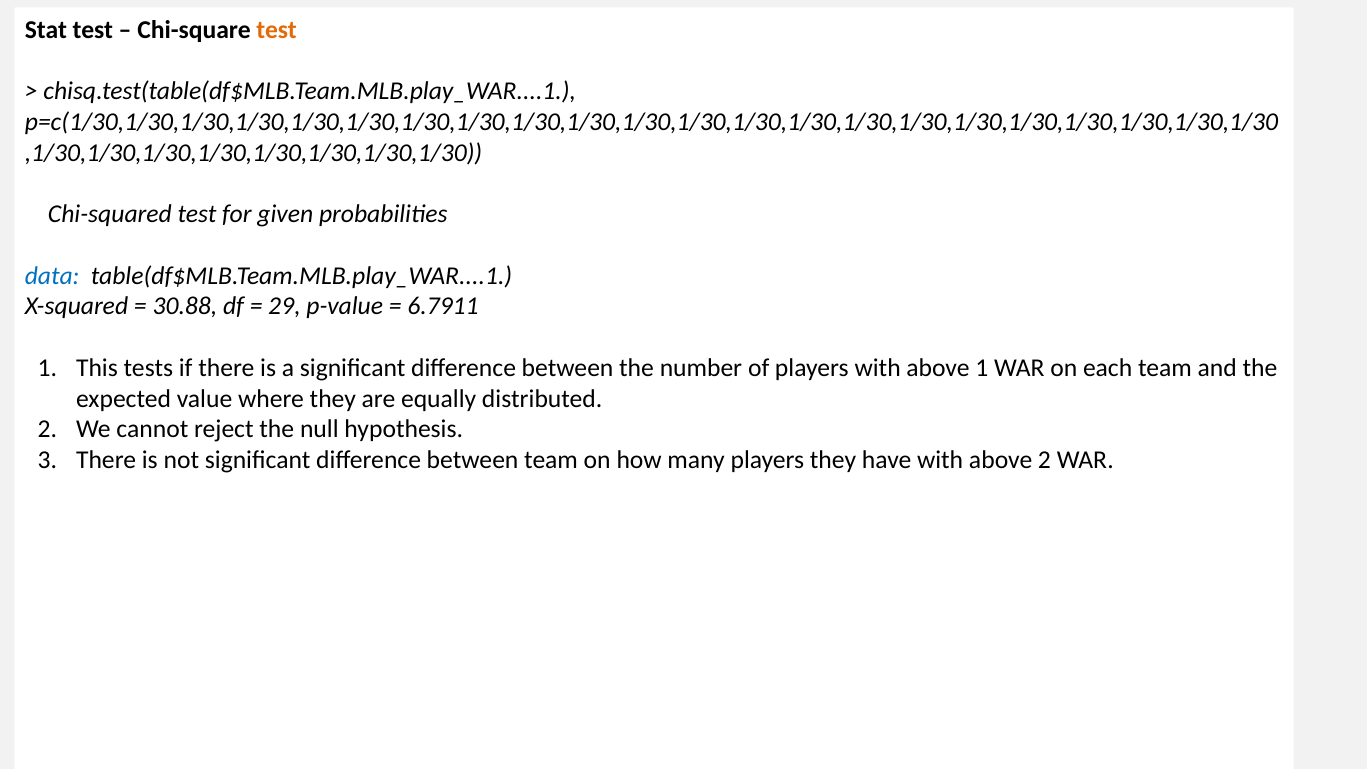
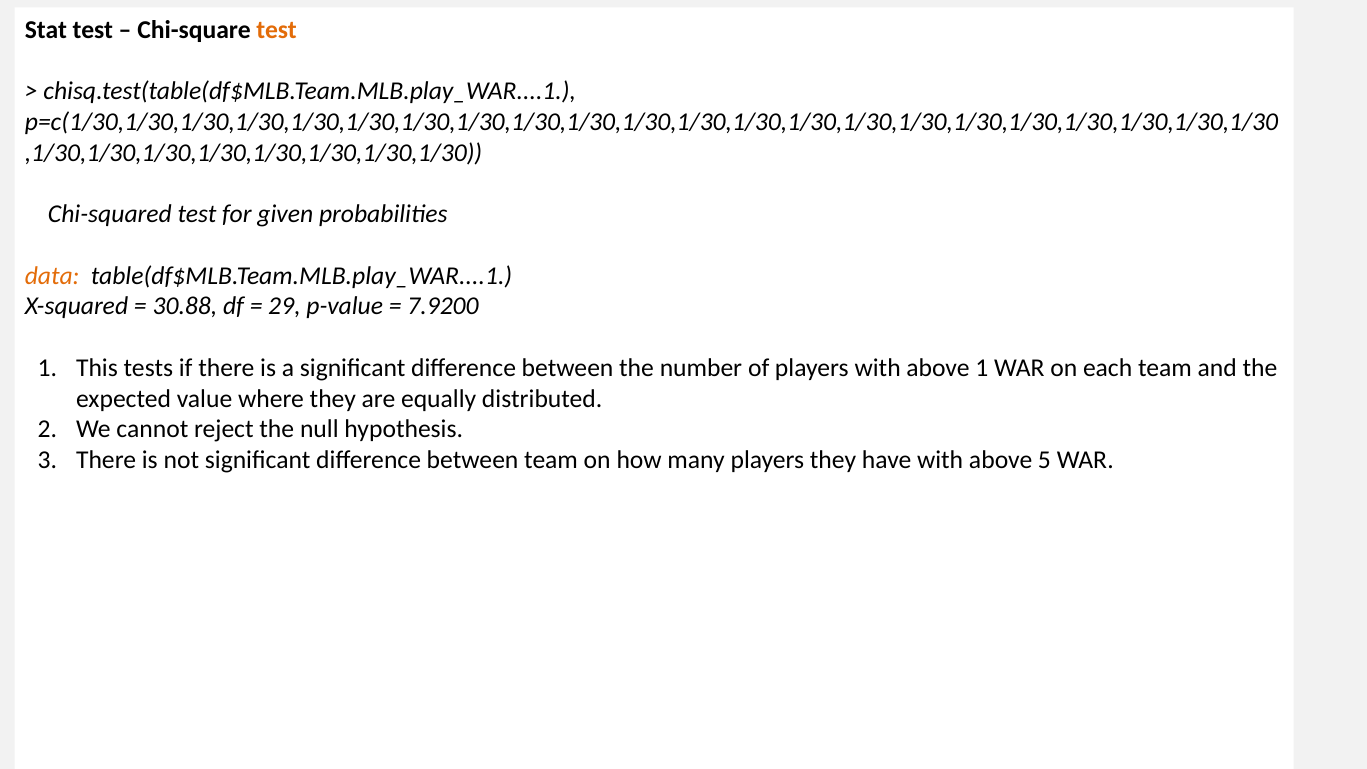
data colour: blue -> orange (52, 276)
6.7911: 6.7911 -> 7.9200 (443, 306)
above 2: 2 -> 5 (1044, 460)
